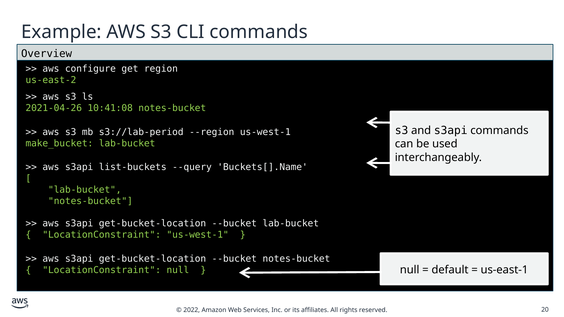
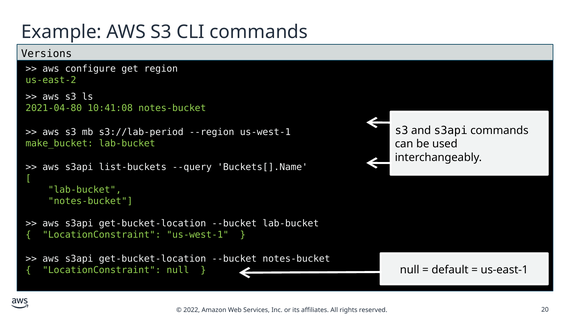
Overview: Overview -> Versions (47, 54)
2021-04-26: 2021-04-26 -> 2021-04-80 (54, 108)
